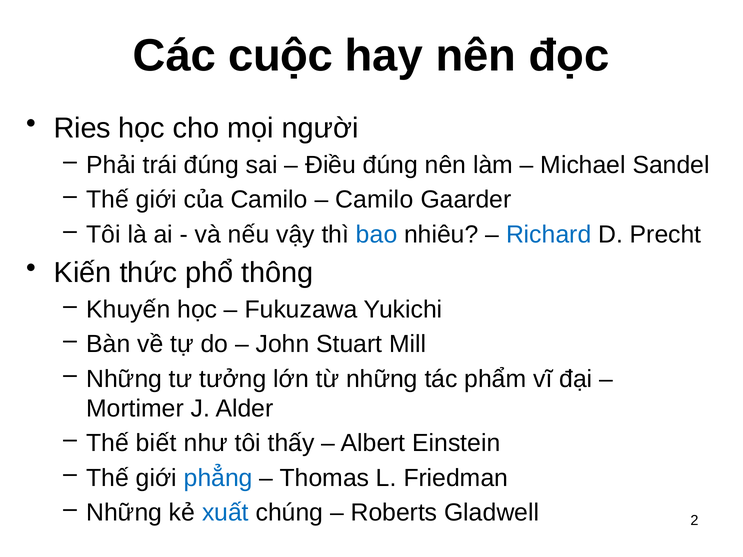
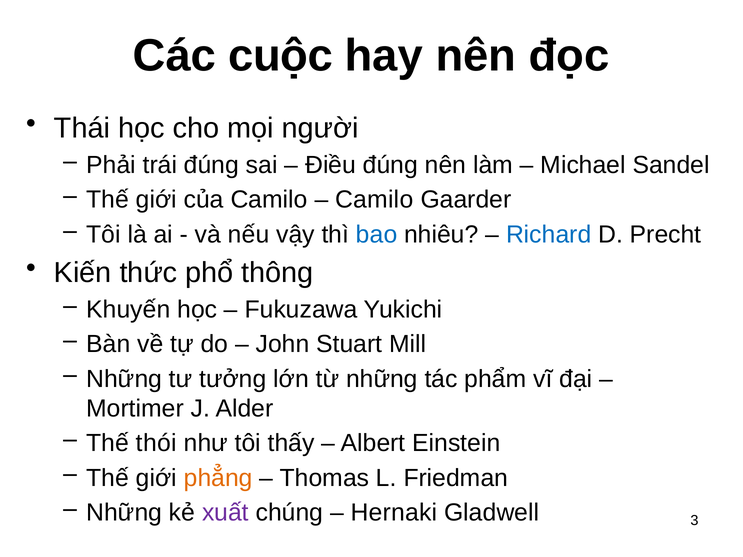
Ries: Ries -> Thái (82, 128)
biết: biết -> thói (156, 443)
phẳng colour: blue -> orange (218, 478)
xuất colour: blue -> purple (225, 513)
Roberts: Roberts -> Hernaki (394, 513)
2: 2 -> 3 (694, 521)
